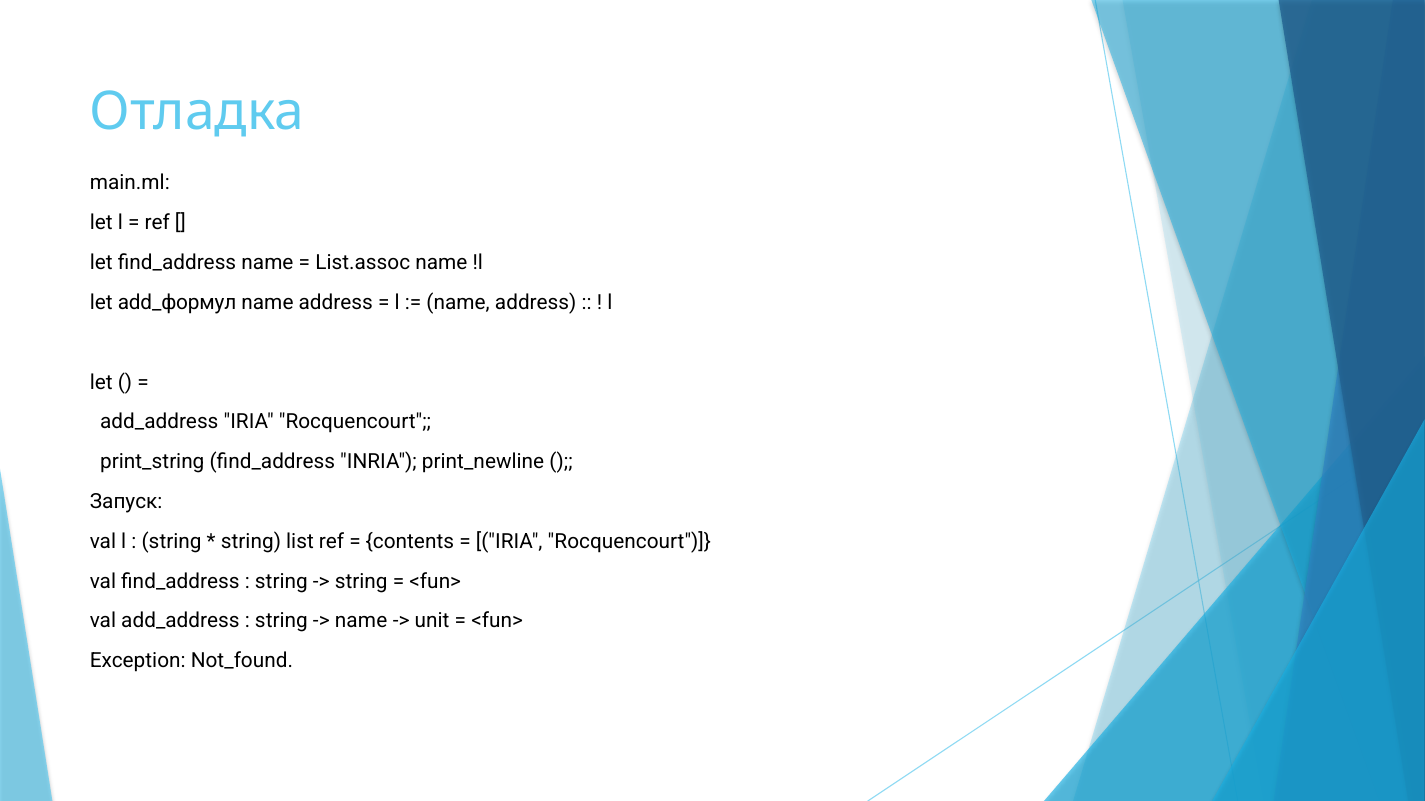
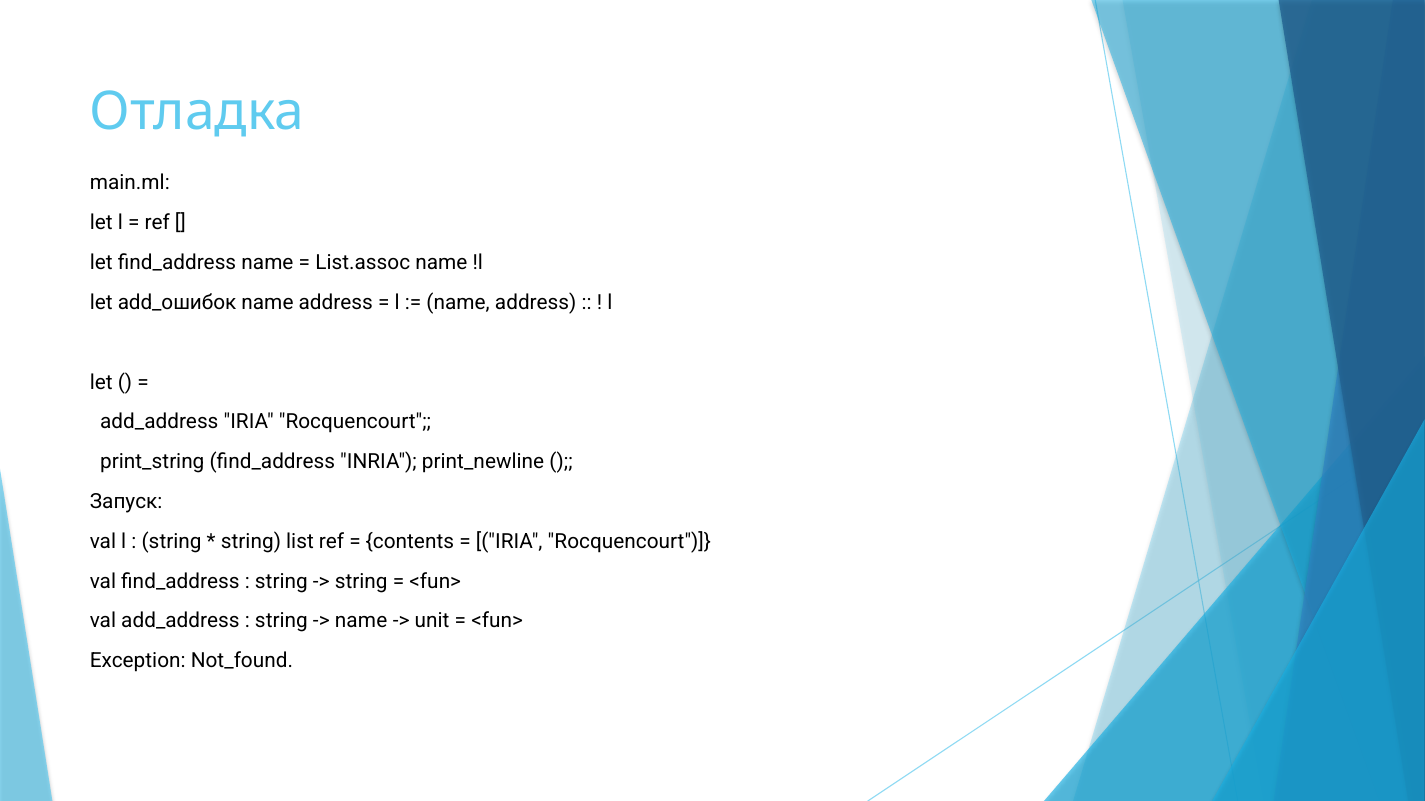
add_формул: add_формул -> add_ошибок (177, 303)
